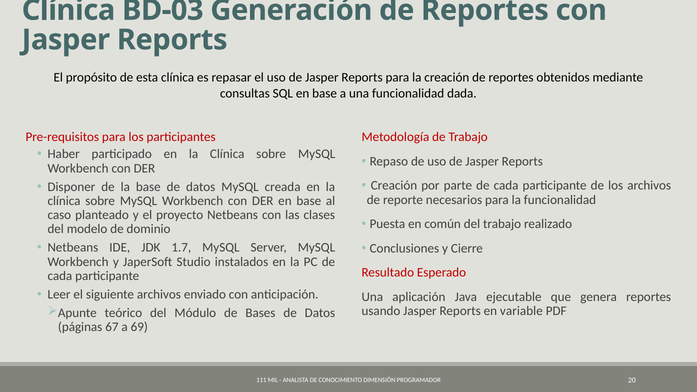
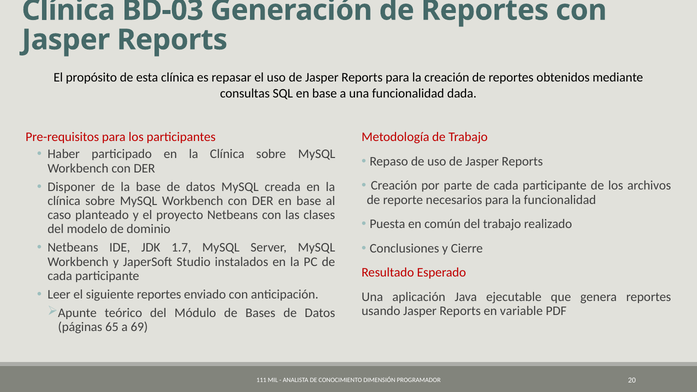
siguiente archivos: archivos -> reportes (159, 294)
67: 67 -> 65 (112, 327)
